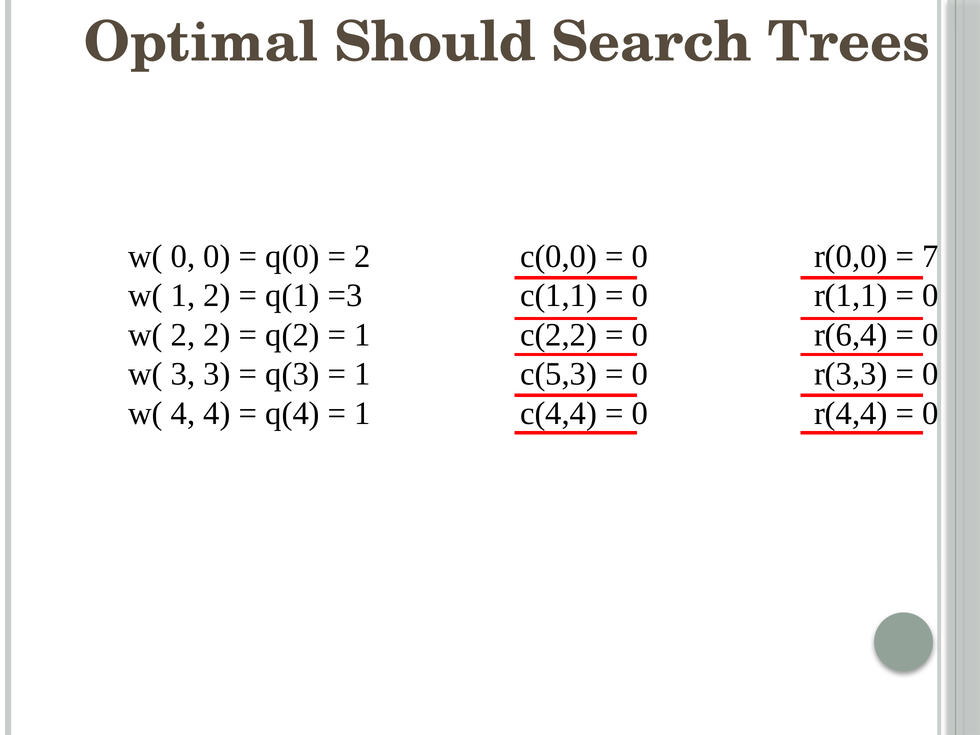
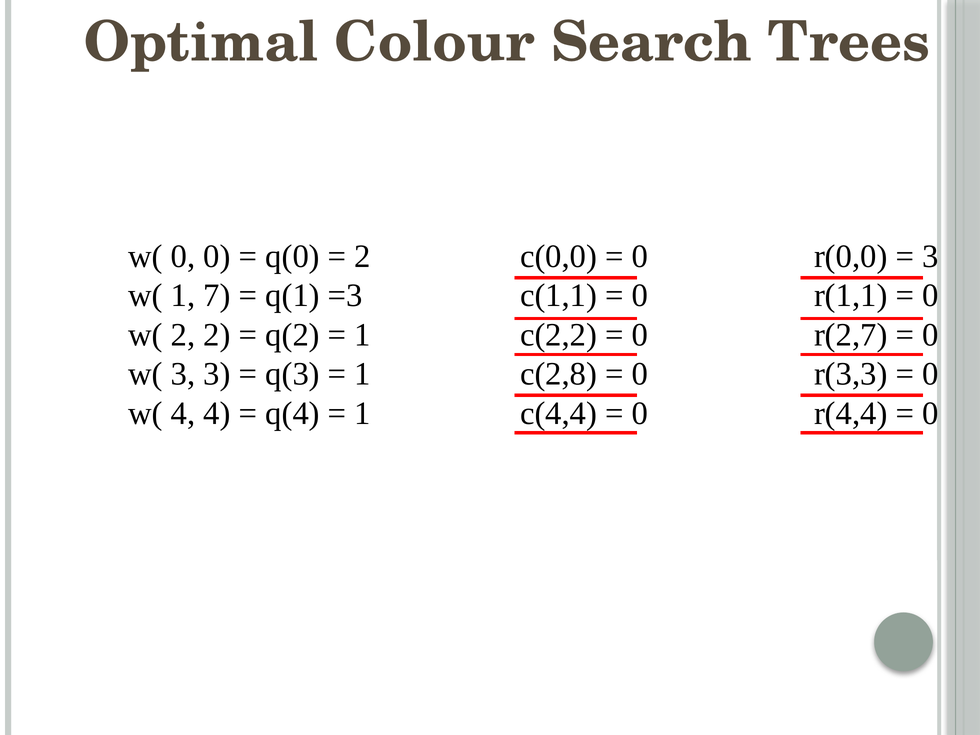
Should: Should -> Colour (434, 42)
7: 7 -> 3 (930, 256)
1 2: 2 -> 7 (217, 296)
r(6,4: r(6,4 -> r(2,7 (851, 335)
c(5,3: c(5,3 -> c(2,8 (559, 374)
